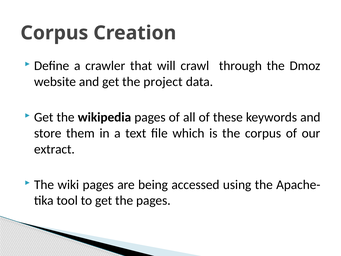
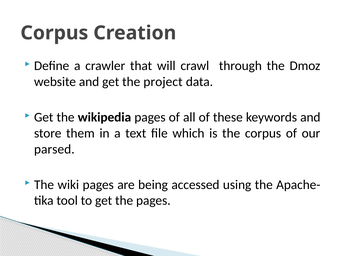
extract: extract -> parsed (54, 149)
